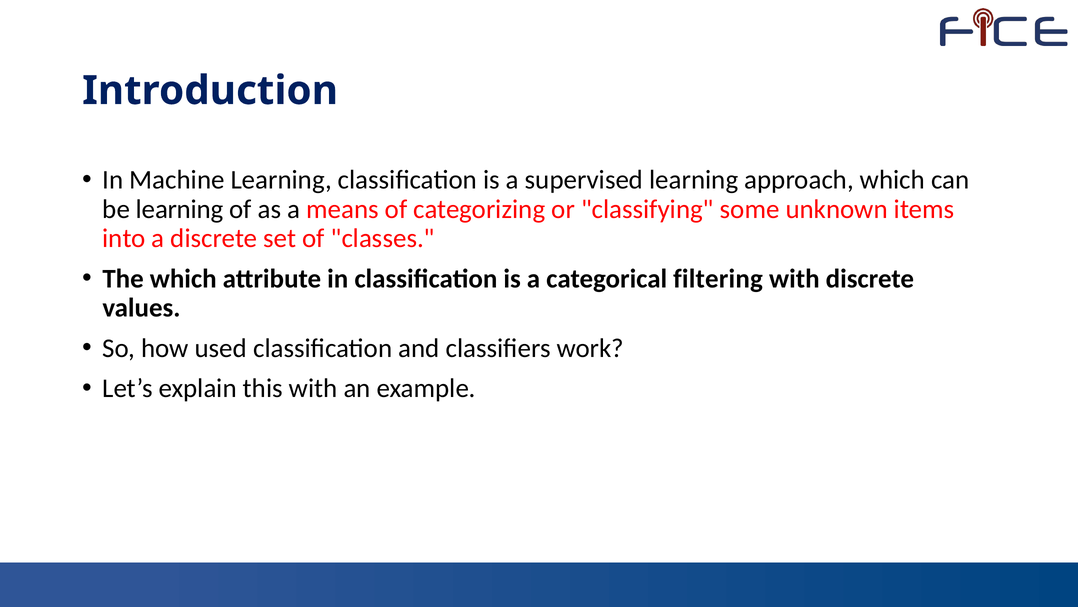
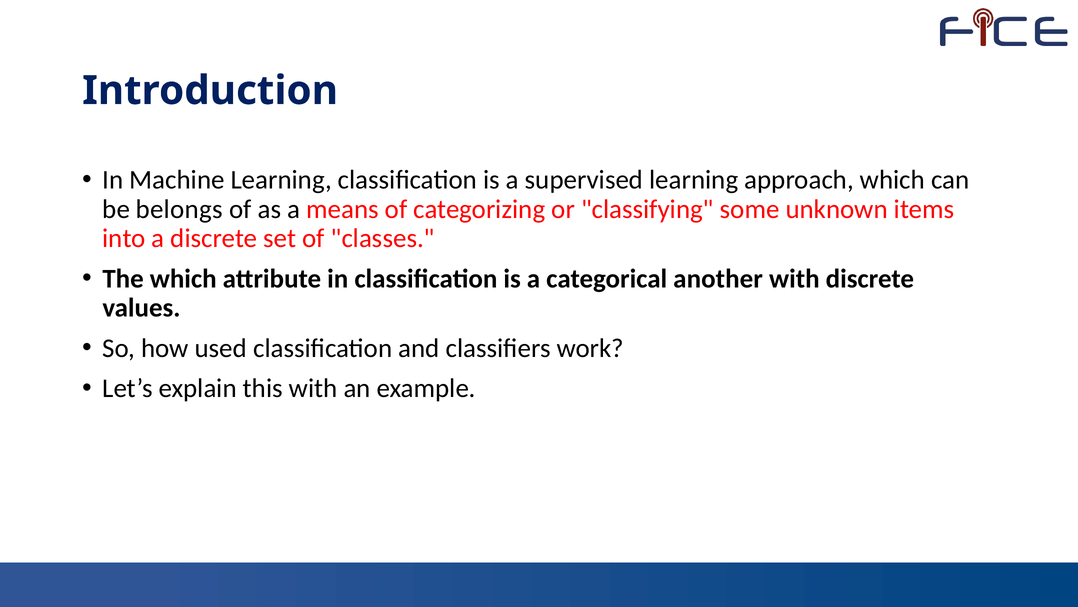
be learning: learning -> belongs (179, 209)
filtering: filtering -> another (718, 278)
